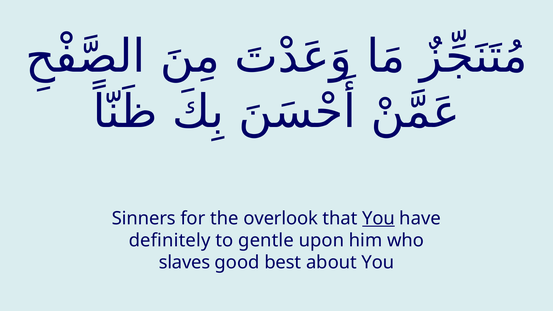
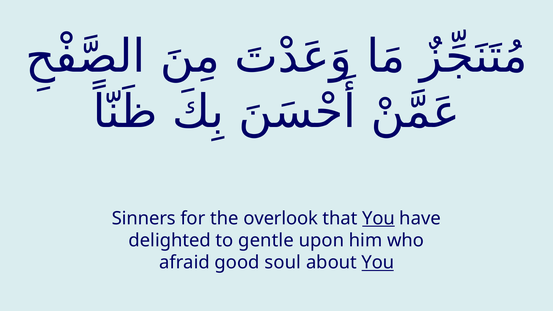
definitely: definitely -> delighted (170, 240)
slaves: slaves -> afraid (184, 263)
best: best -> soul (283, 263)
You underline: none -> present (378, 263)
